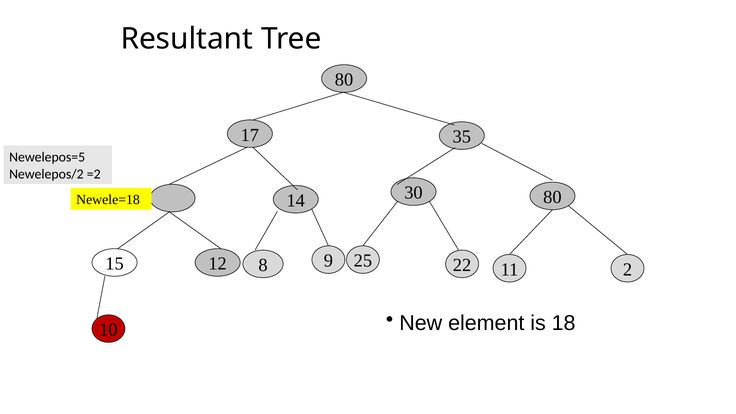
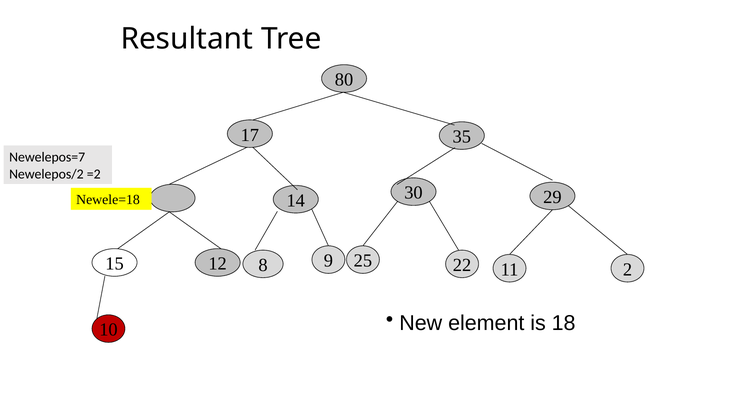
Newelepos=5: Newelepos=5 -> Newelepos=7 (47, 157)
30 80: 80 -> 29 (552, 197)
